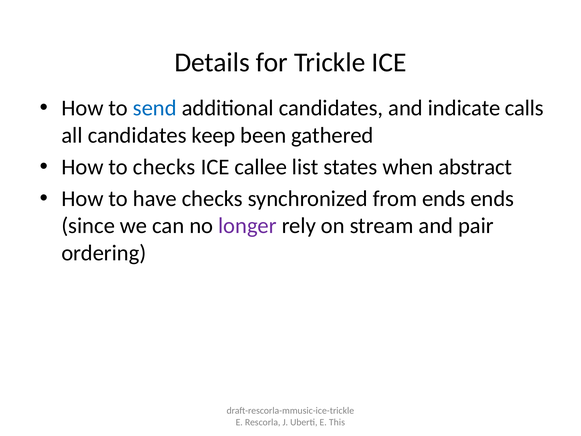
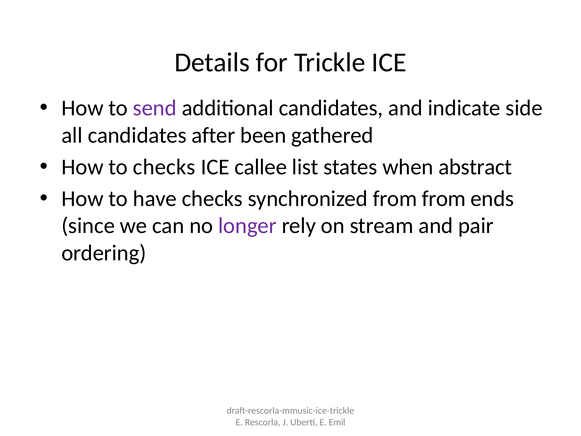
send colour: blue -> purple (155, 108)
calls: calls -> side (524, 108)
keep: keep -> after (213, 135)
from ends: ends -> from (444, 199)
This: This -> Emil (337, 422)
